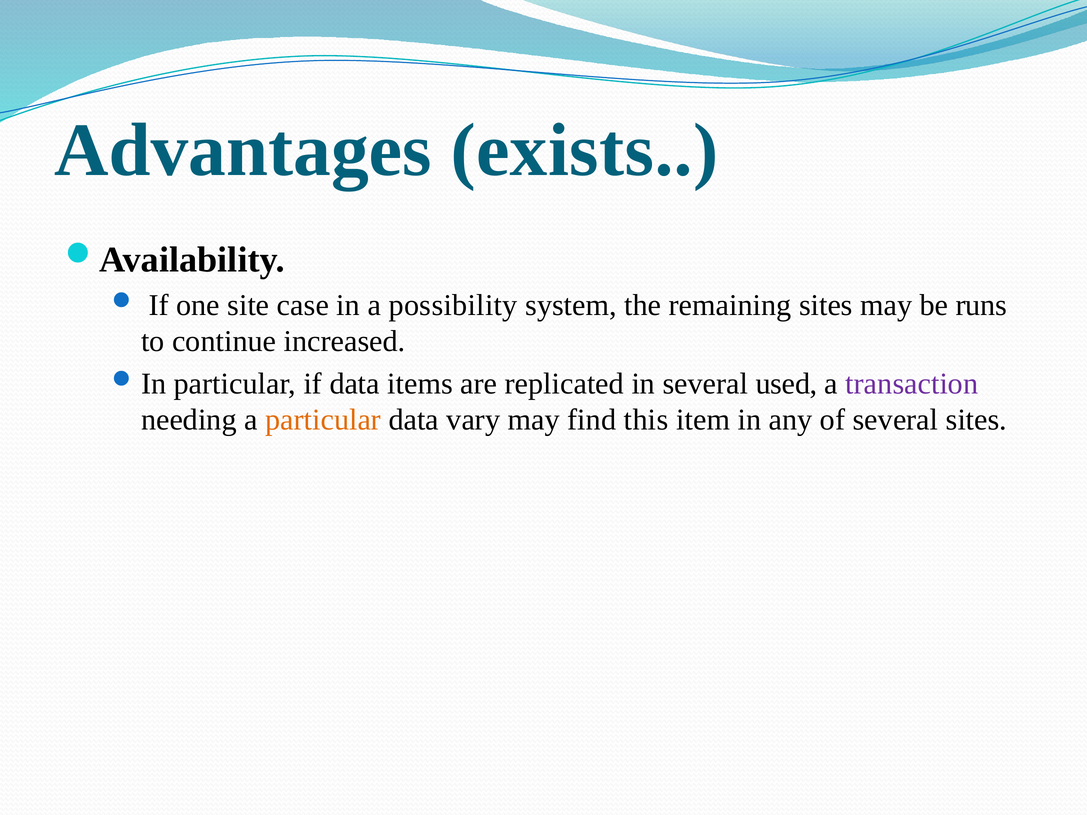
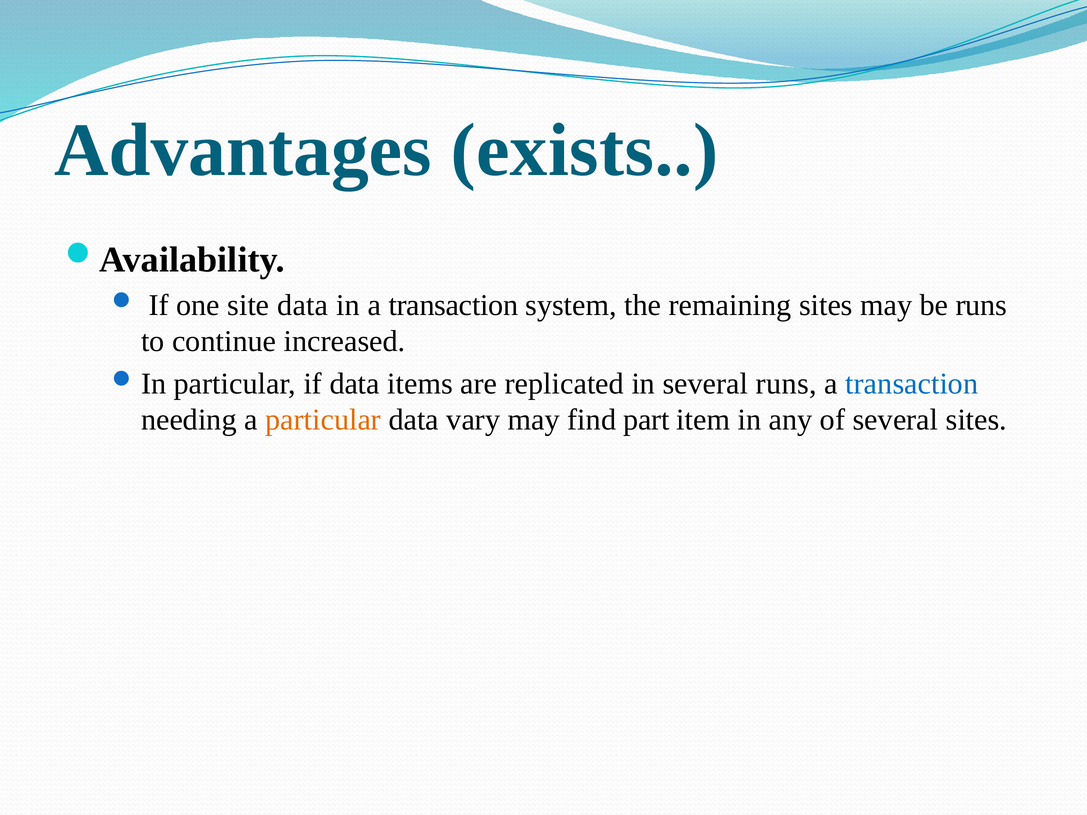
site case: case -> data (303, 305)
in a possibility: possibility -> transaction (453, 305)
several used: used -> runs (786, 384)
transaction colour: purple -> blue (912, 384)
this: this -> part (646, 420)
